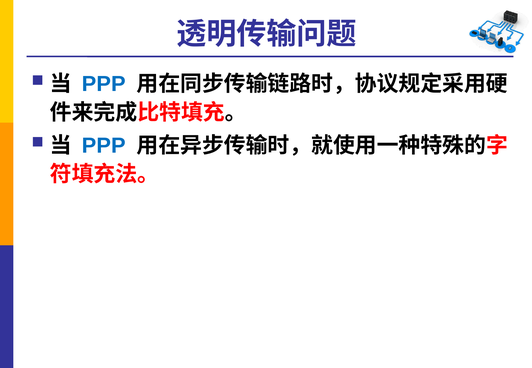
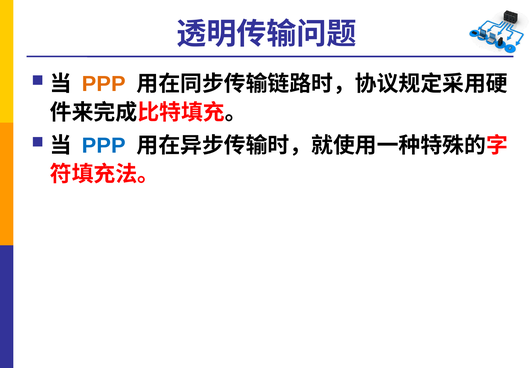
PPP colour: blue -> orange (104, 84)
